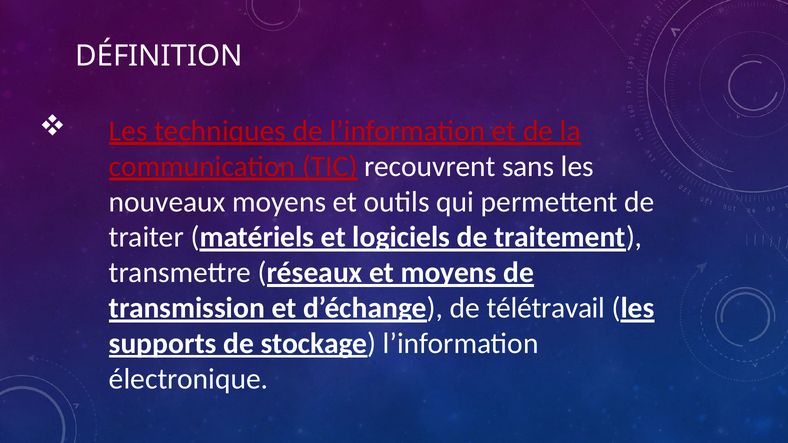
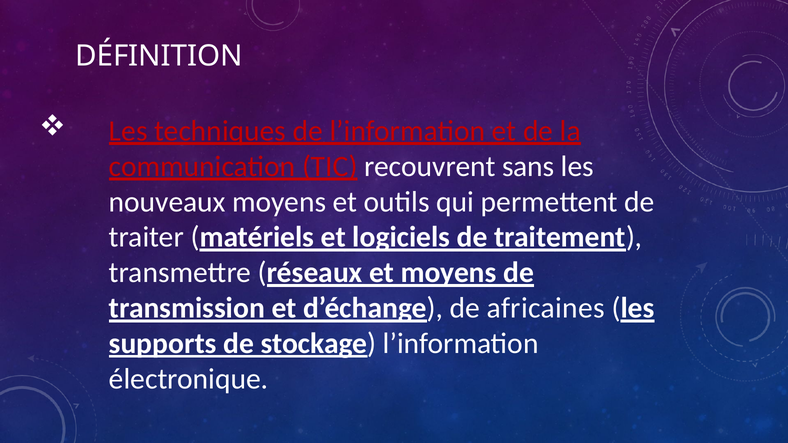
télétravail: télétravail -> africaines (546, 308)
